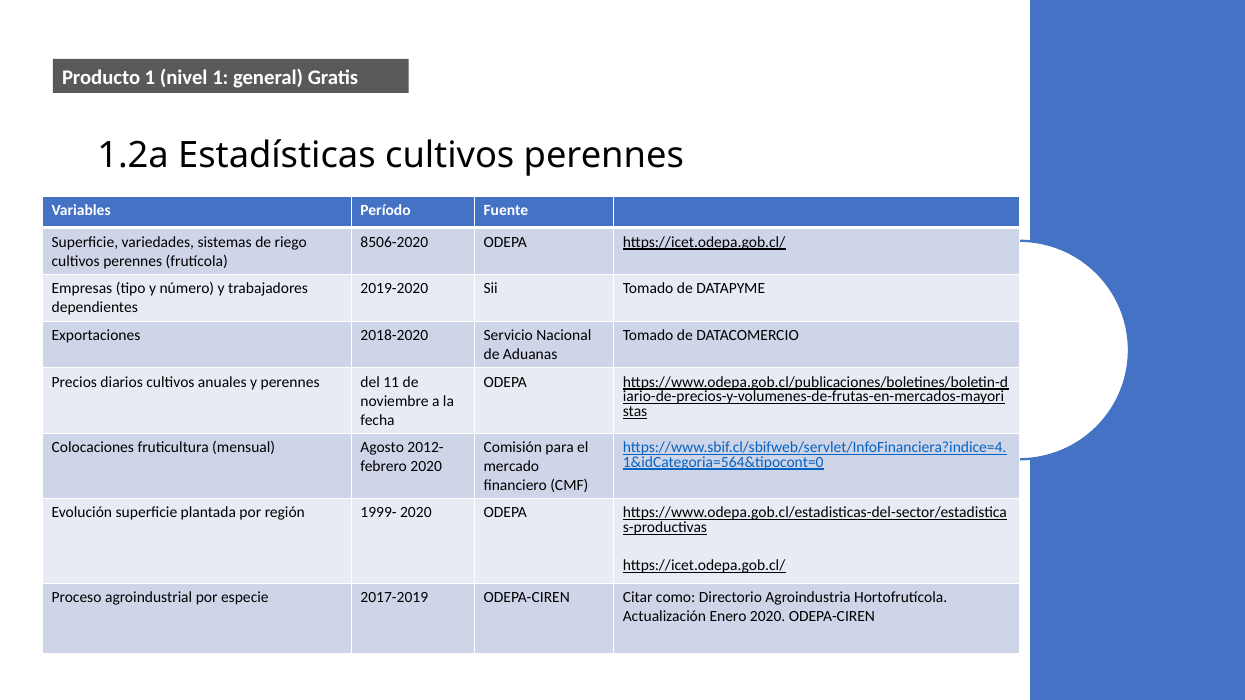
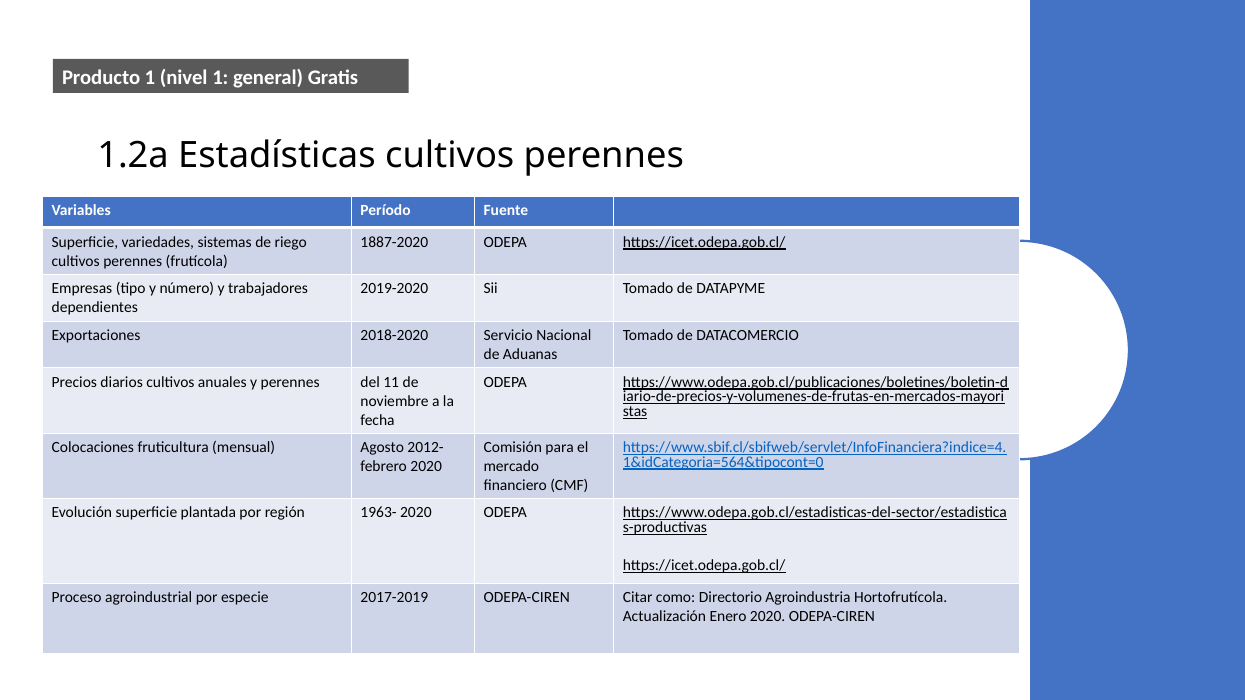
8506-2020: 8506-2020 -> 1887-2020 (394, 242)
1999-: 1999- -> 1963- (379, 513)
